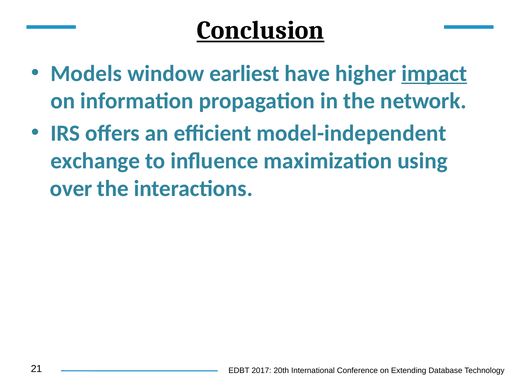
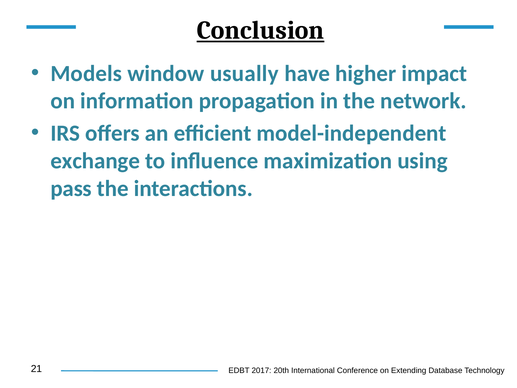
earliest: earliest -> usually (244, 73)
impact underline: present -> none (434, 73)
over: over -> pass (71, 188)
